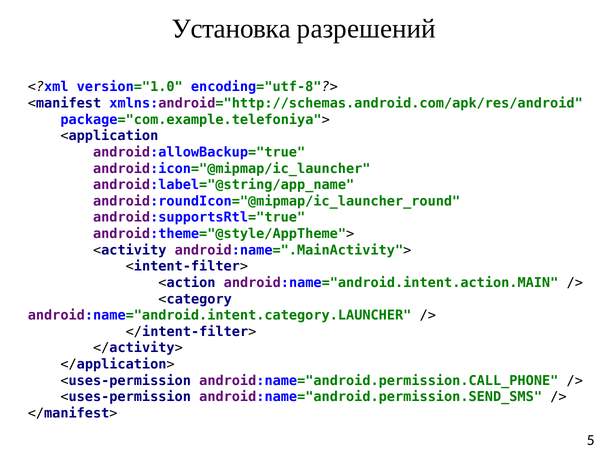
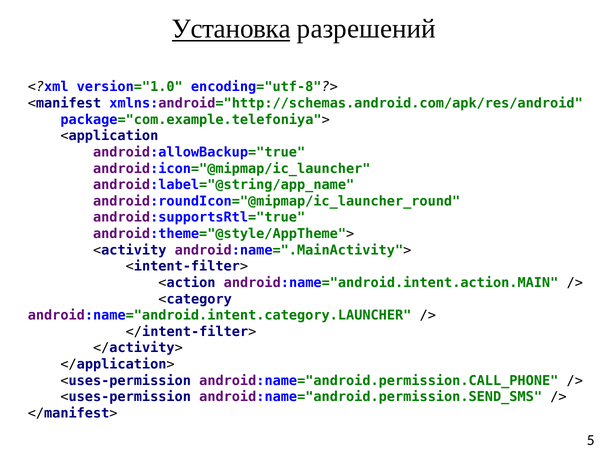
Установка underline: none -> present (231, 29)
